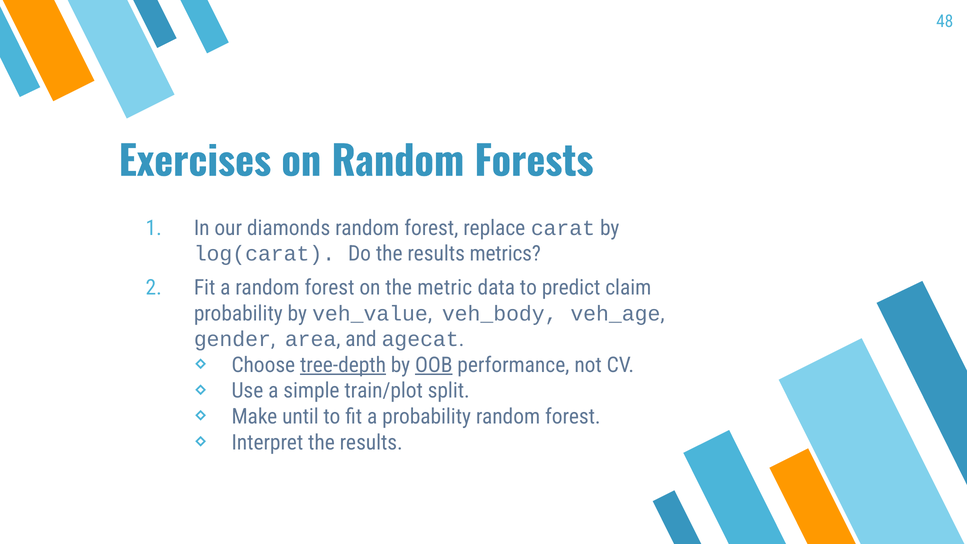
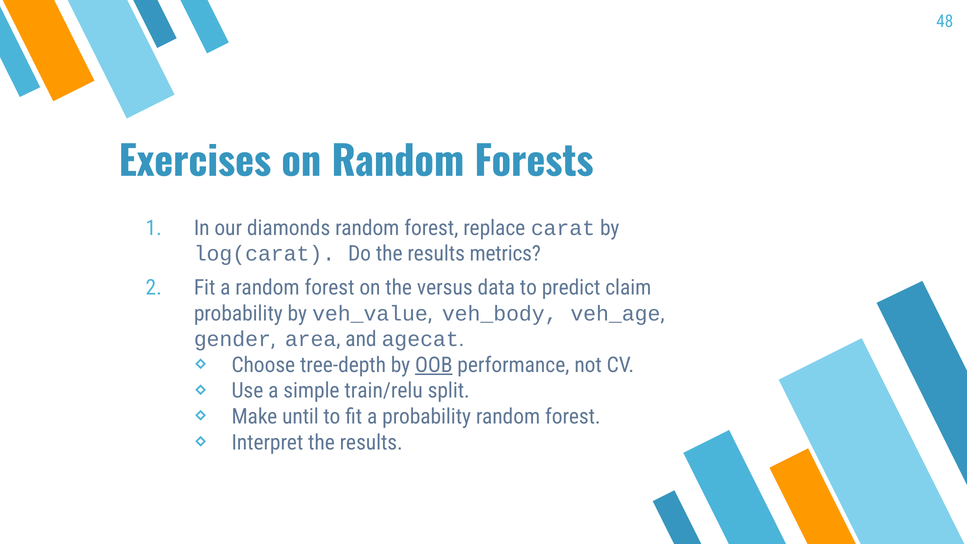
metric: metric -> versus (445, 288)
tree-depth underline: present -> none (343, 365)
train/plot: train/plot -> train/relu (384, 391)
